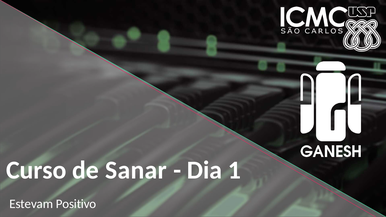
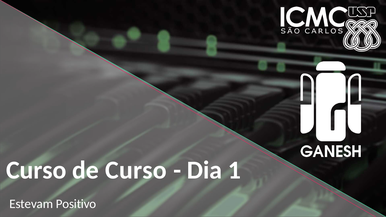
de Sanar: Sanar -> Curso (136, 170)
